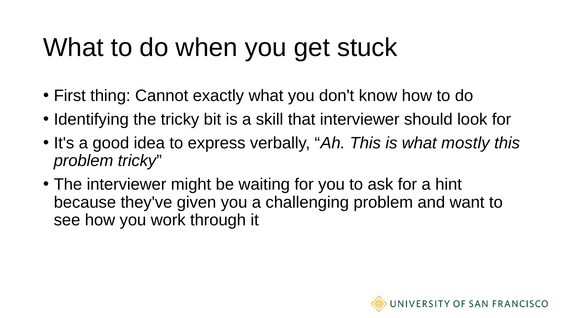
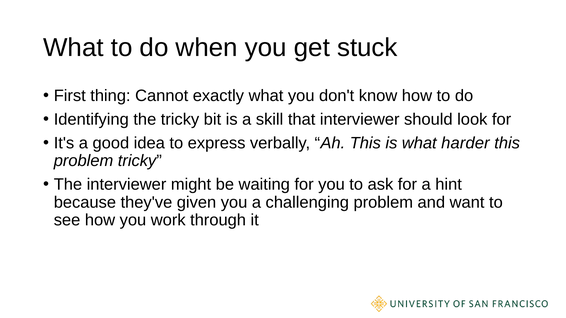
mostly: mostly -> harder (465, 143)
